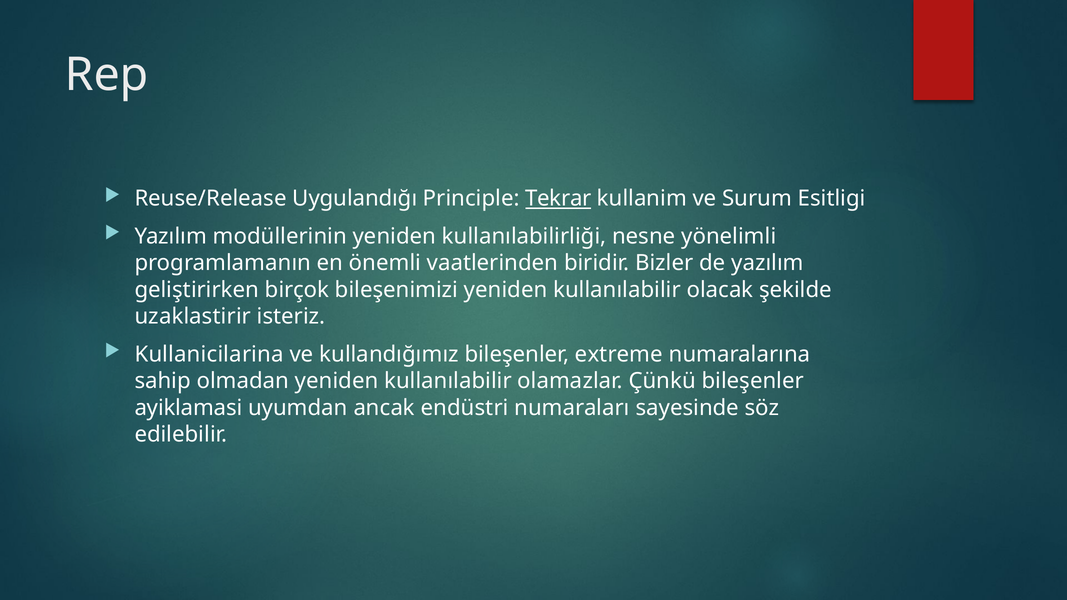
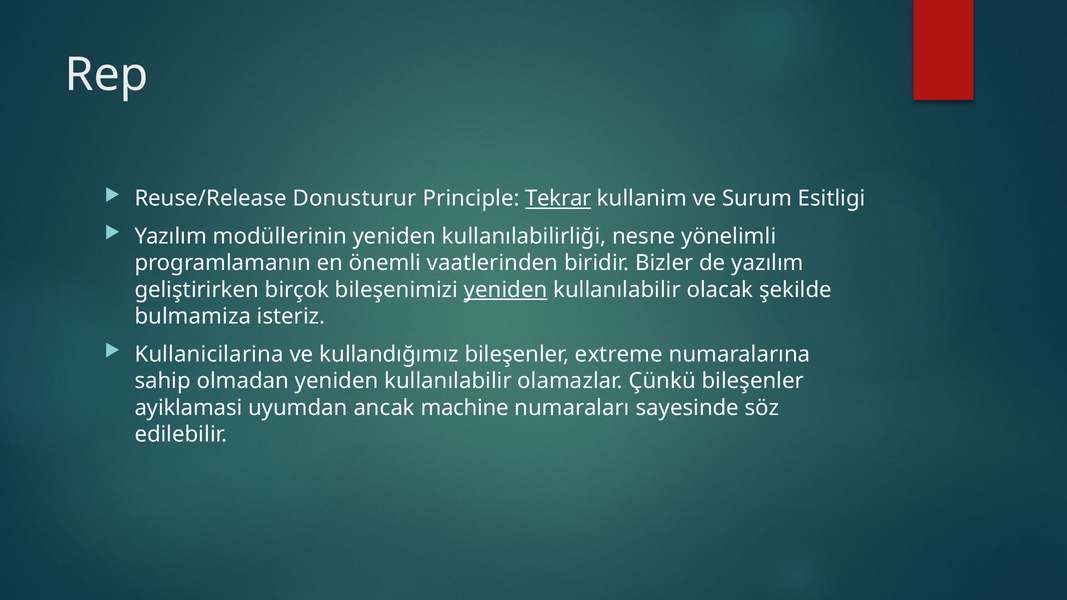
Uygulandığı: Uygulandığı -> Donusturur (355, 199)
yeniden underline: none -> present (506, 290)
uzaklastirir: uzaklastirir -> bulmamiza (193, 317)
endüstri: endüstri -> machine (465, 408)
